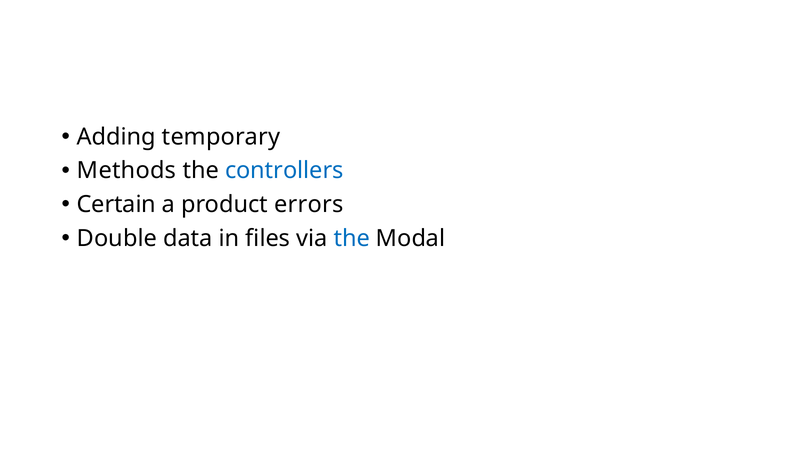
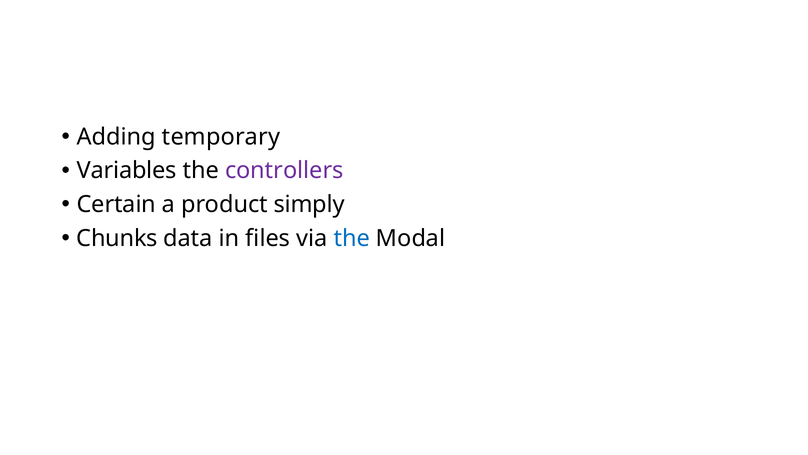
Methods: Methods -> Variables (127, 170)
controllers colour: blue -> purple (284, 170)
errors: errors -> simply (309, 204)
Double: Double -> Chunks (117, 238)
